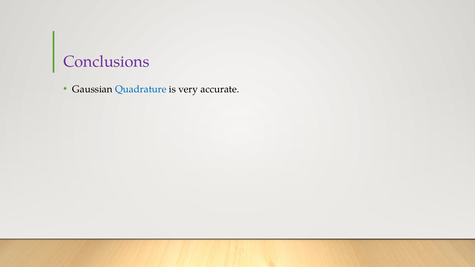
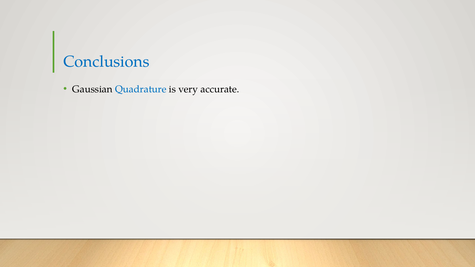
Conclusions colour: purple -> blue (106, 62)
